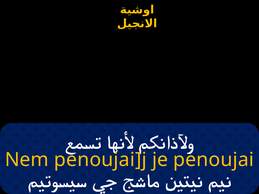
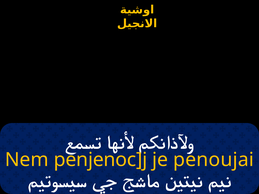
penoujai]j: penoujai]j -> penjenoc]j (100, 160)
